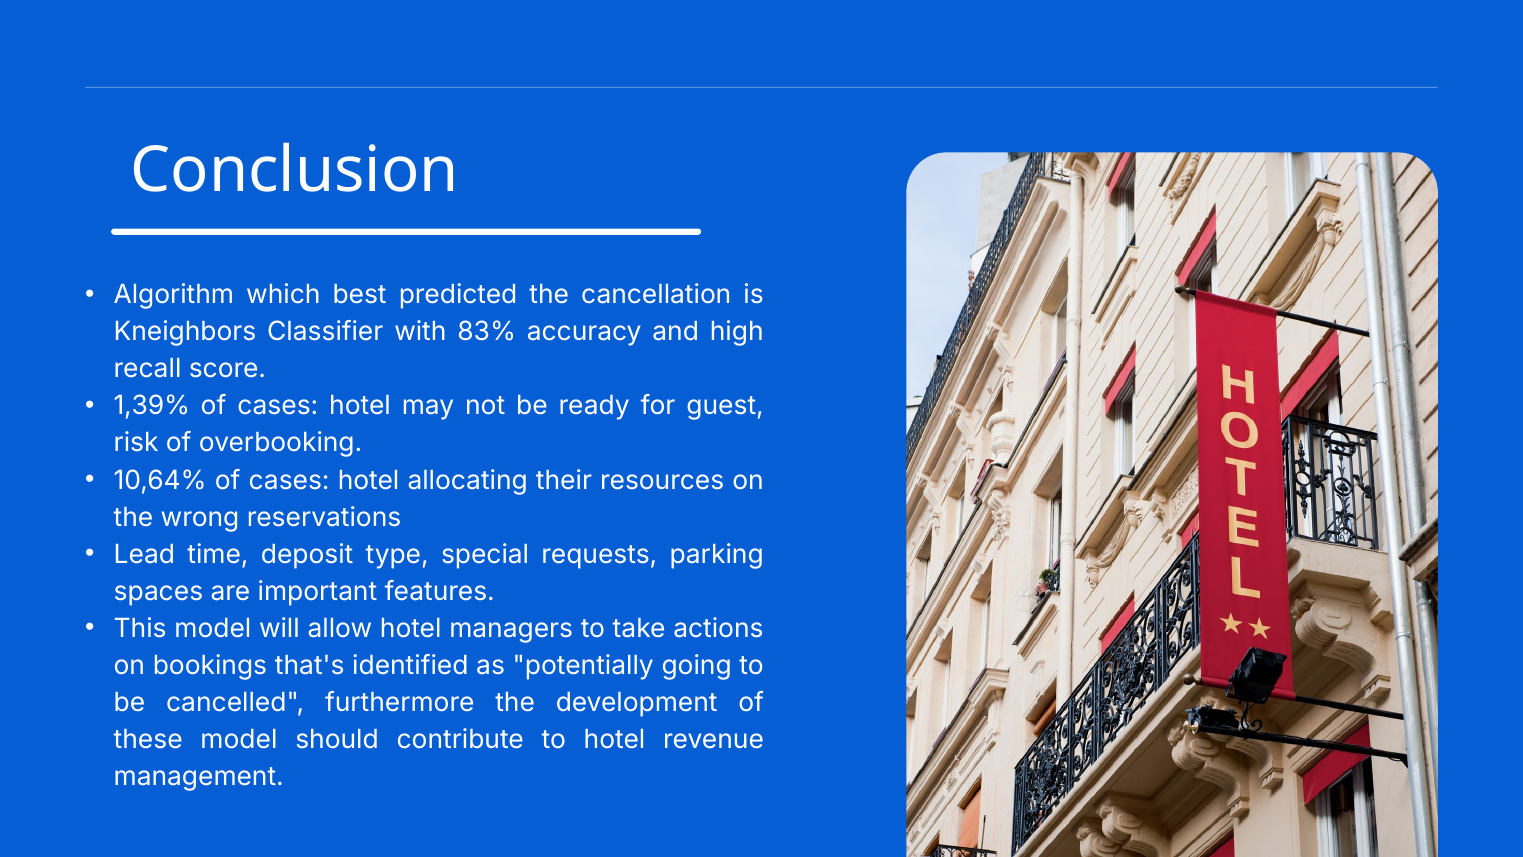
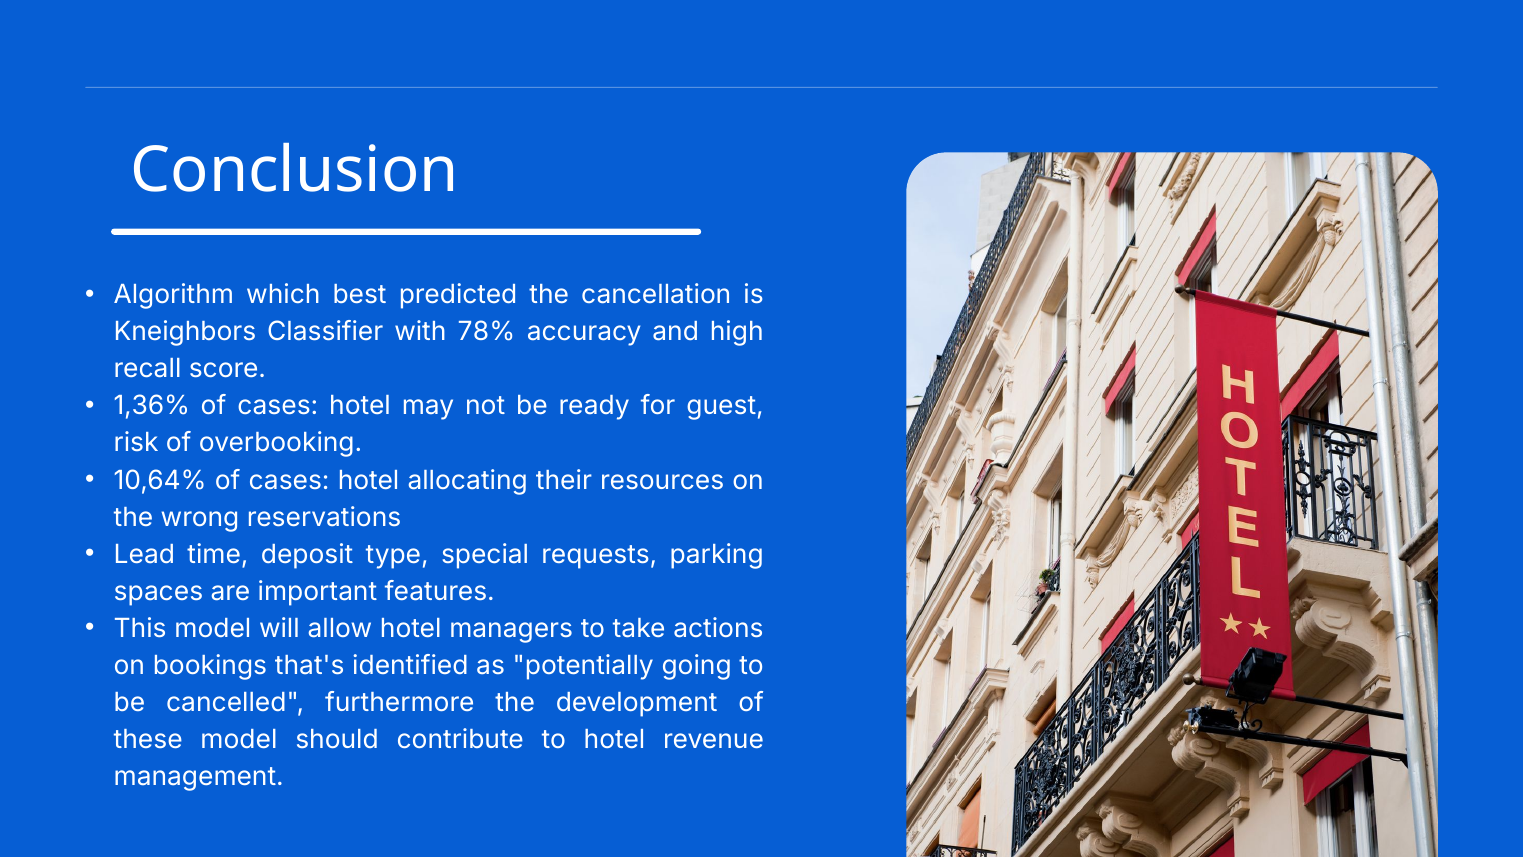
83%: 83% -> 78% (487, 332)
1,39%: 1,39% -> 1,36% (152, 406)
